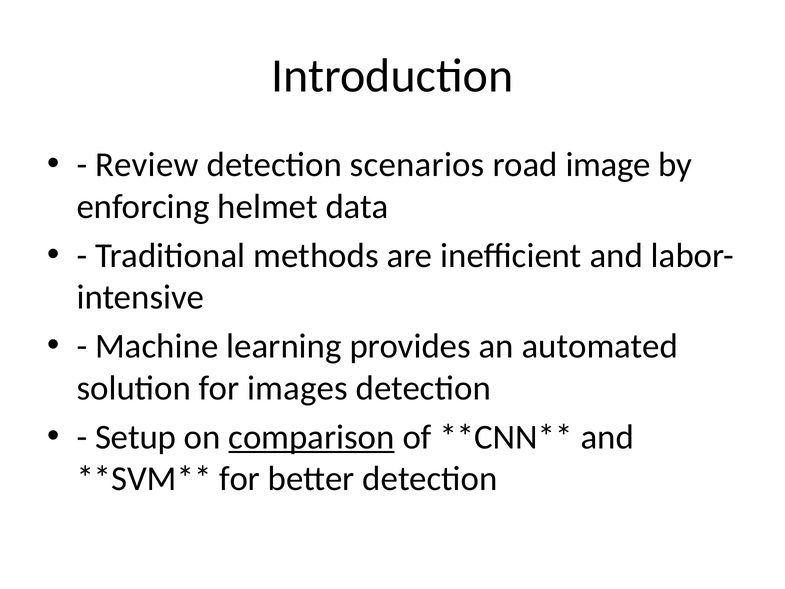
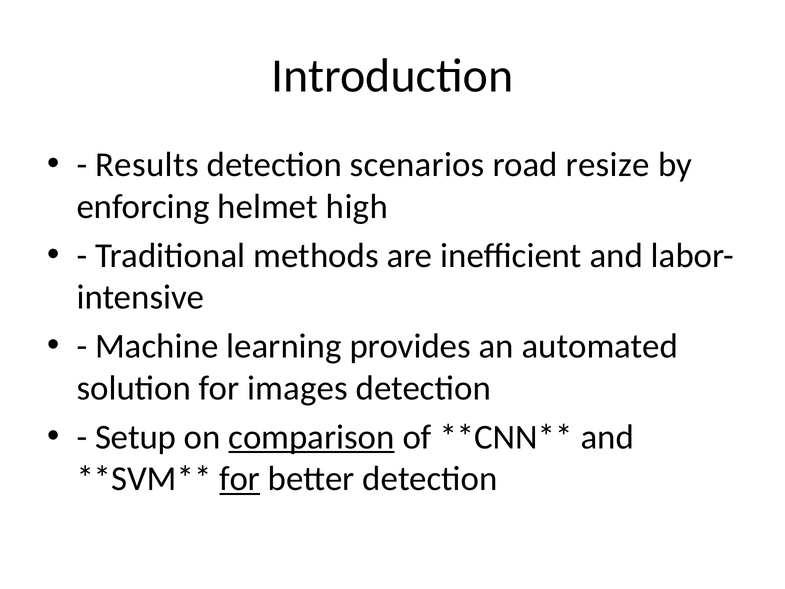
Review: Review -> Results (147, 165)
image: image -> resize (608, 165)
data: data -> high (357, 207)
for underline: none -> present (240, 479)
